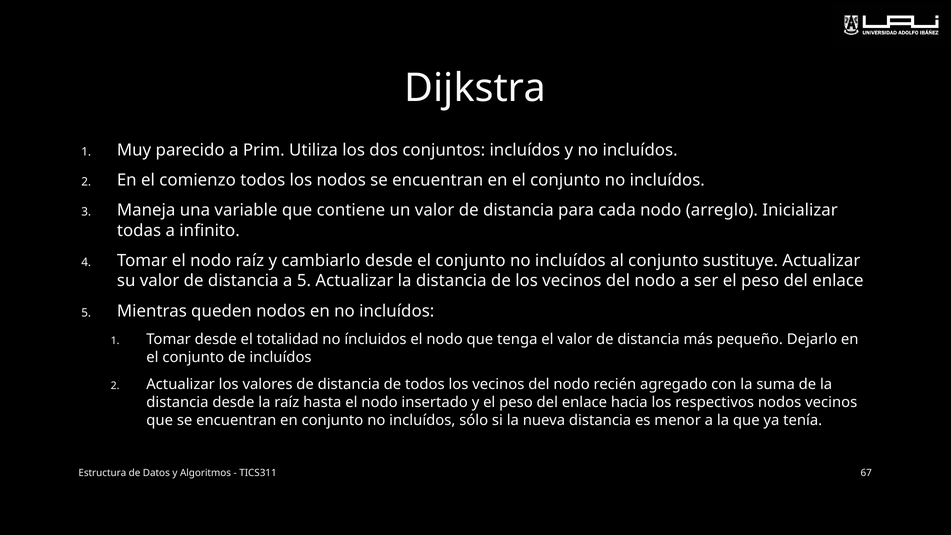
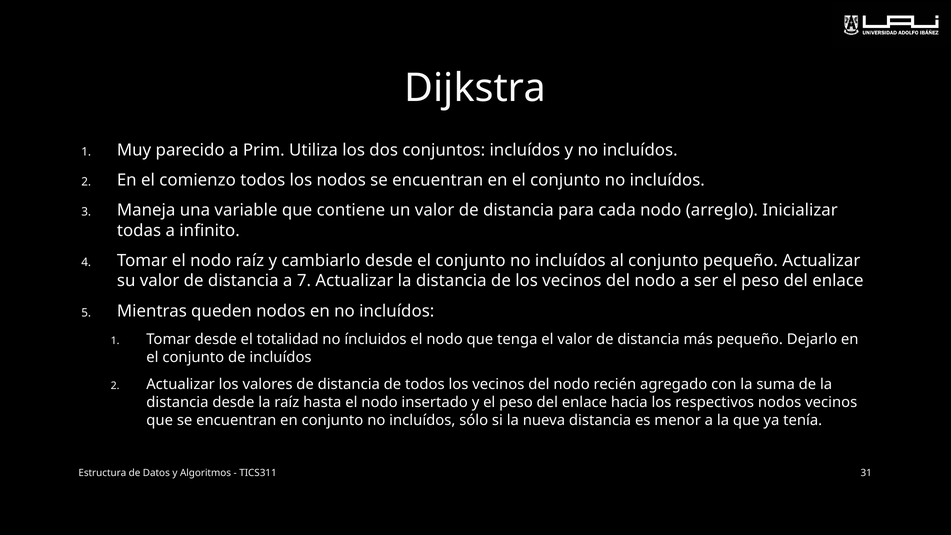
conjunto sustituye: sustituye -> pequeño (740, 261)
a 5: 5 -> 7 (304, 281)
67: 67 -> 31 (866, 473)
